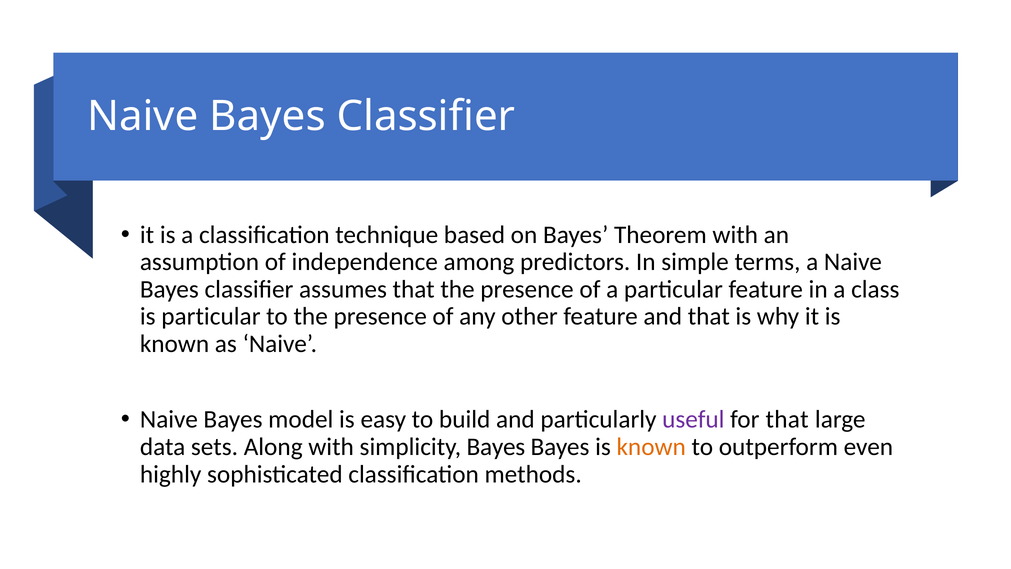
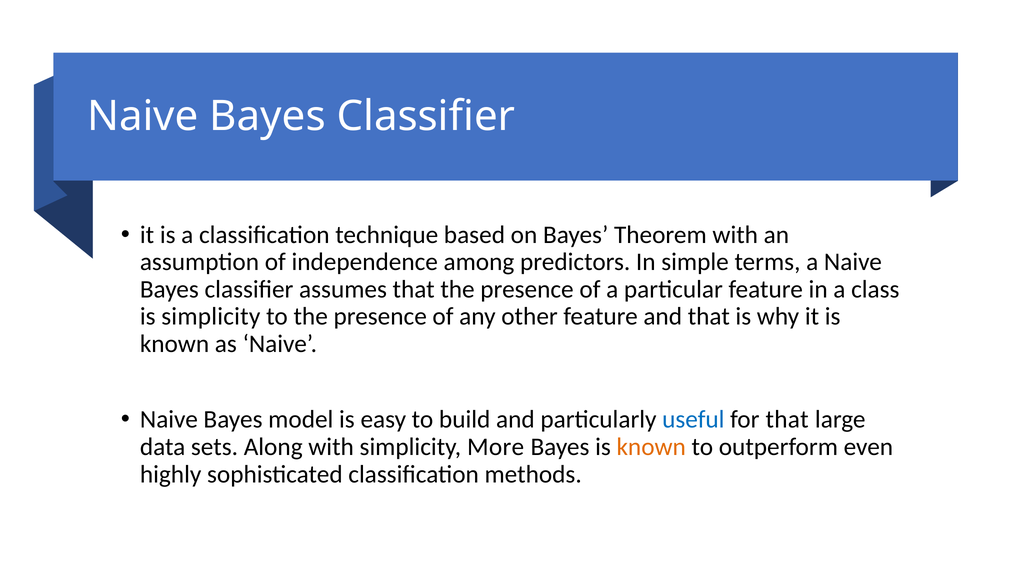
is particular: particular -> simplicity (211, 316)
useful colour: purple -> blue (693, 419)
simplicity Bayes: Bayes -> More (496, 447)
